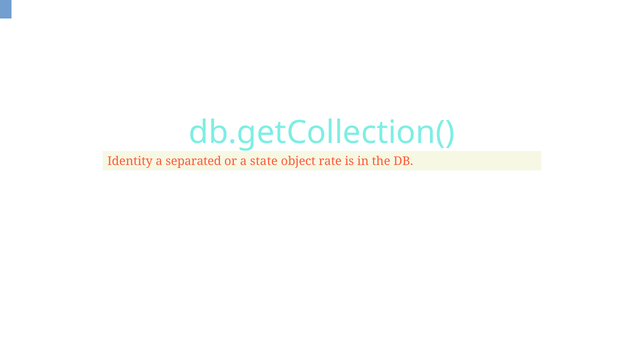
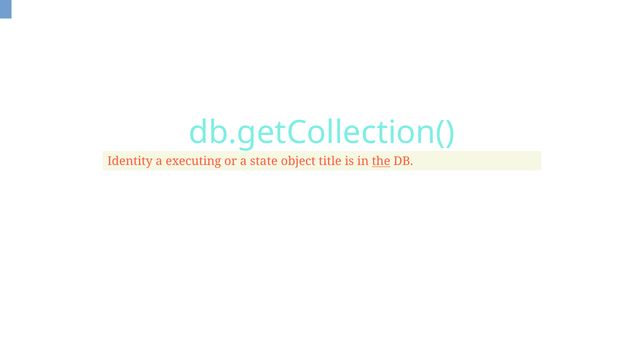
separated: separated -> executing (193, 162)
rate: rate -> title (330, 162)
the underline: none -> present (381, 162)
